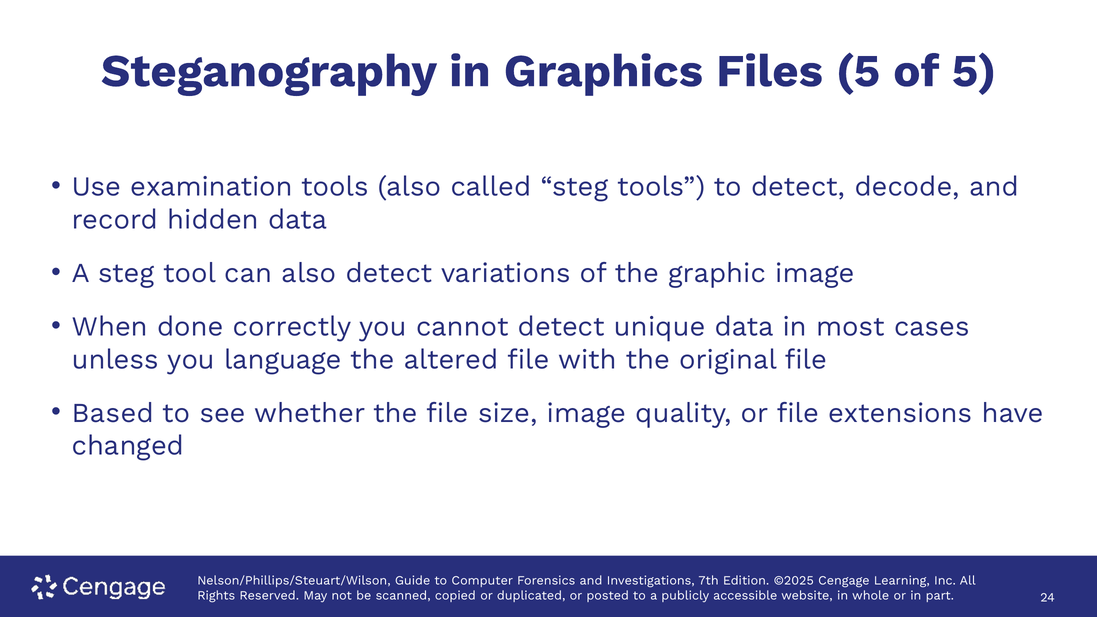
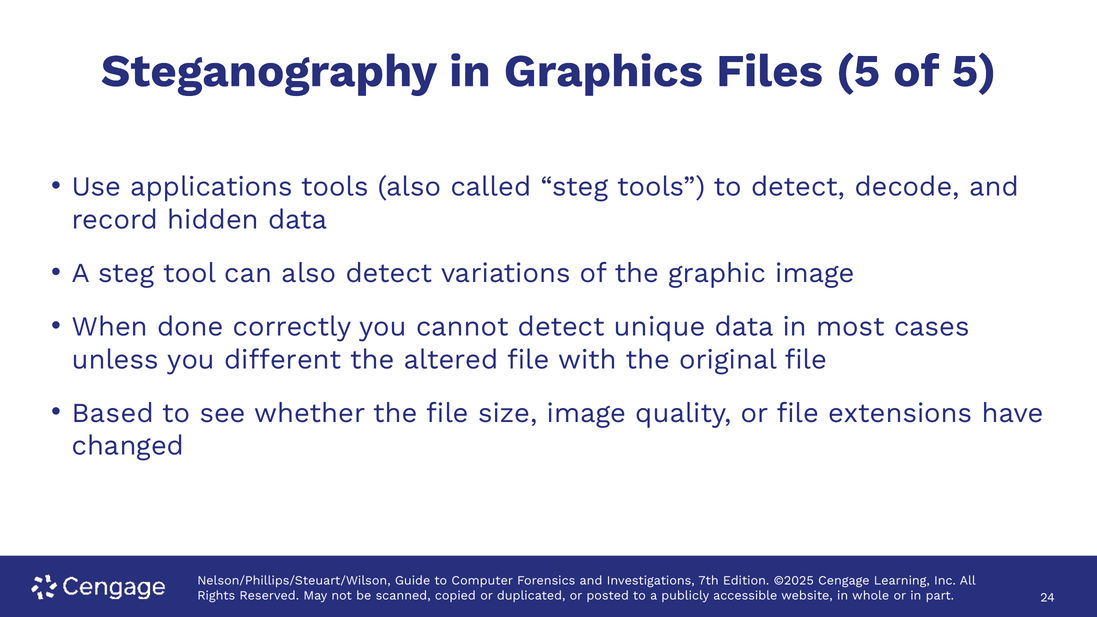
examination: examination -> applications (211, 187)
language: language -> different (283, 360)
